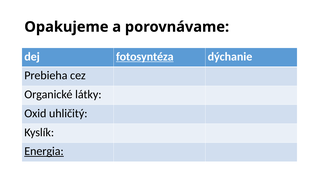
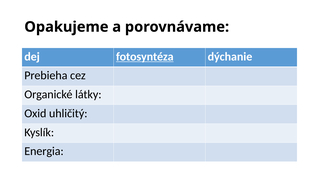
Energia underline: present -> none (44, 151)
